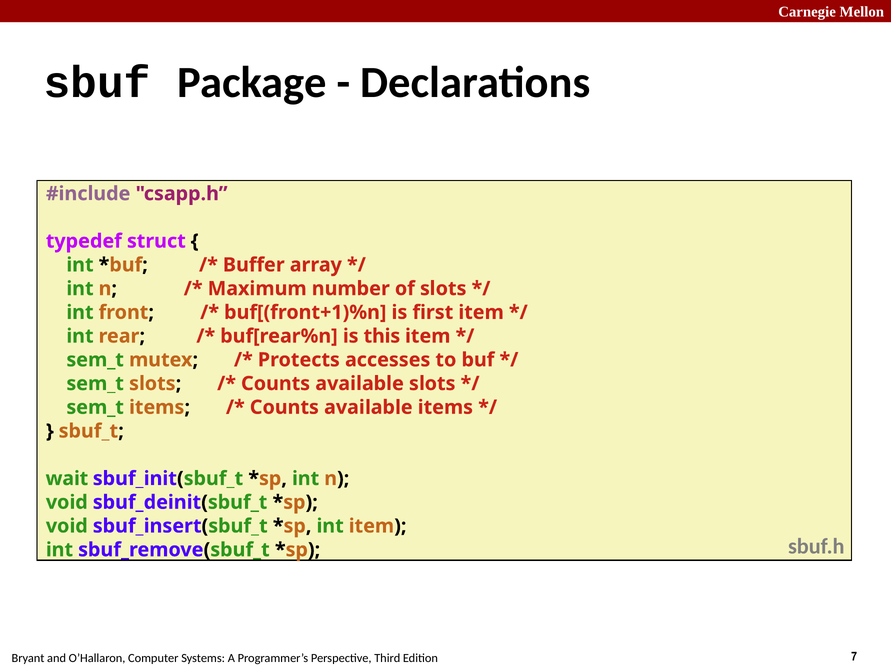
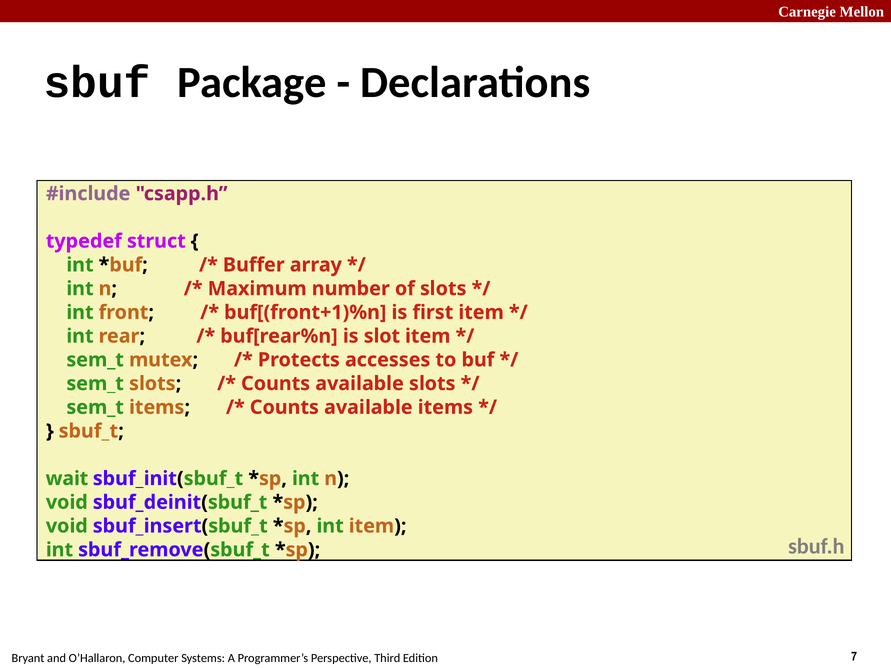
this: this -> slot (382, 336)
